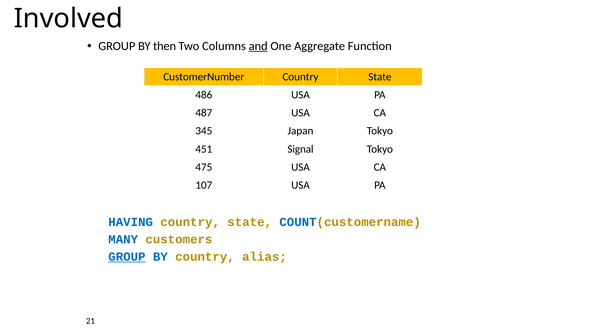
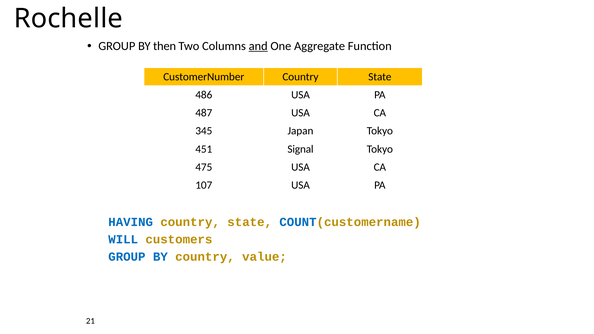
Involved: Involved -> Rochelle (68, 19)
MANY: MANY -> WILL (123, 240)
GROUP underline: present -> none (127, 257)
alias: alias -> value (264, 257)
